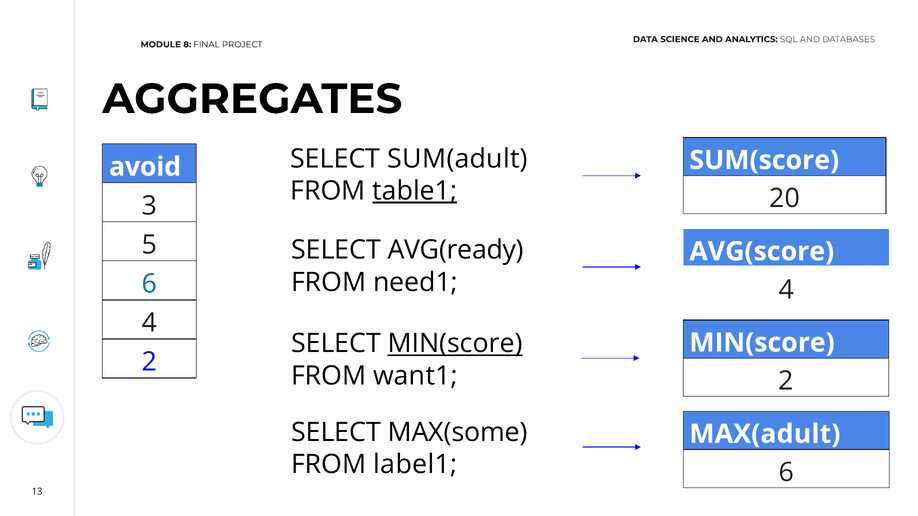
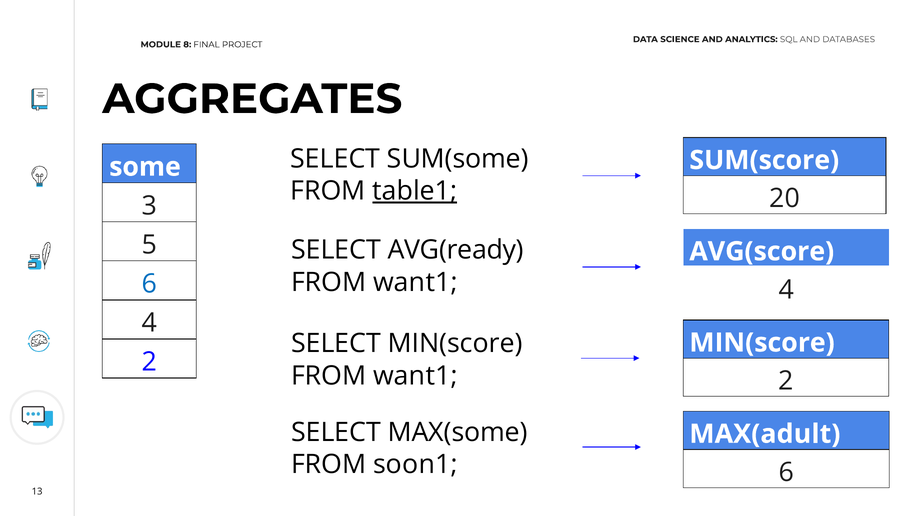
SUM(adult: SUM(adult -> SUM(some (458, 159)
avoid: avoid -> some (145, 167)
need1: need1 -> want1 (415, 282)
MIN(score underline: present -> none (455, 344)
label1: label1 -> soon1 (415, 465)
